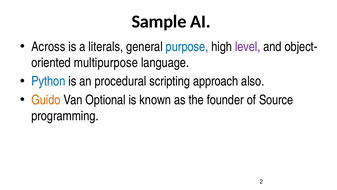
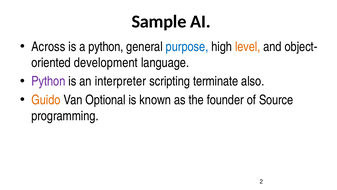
a literals: literals -> python (106, 47)
level colour: purple -> orange (248, 47)
multipurpose: multipurpose -> development (106, 63)
Python colour: blue -> purple (48, 81)
procedural: procedural -> interpreter (120, 81)
approach: approach -> terminate (216, 81)
